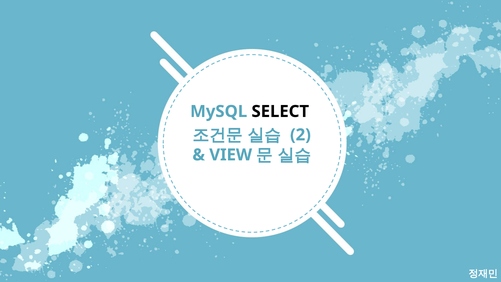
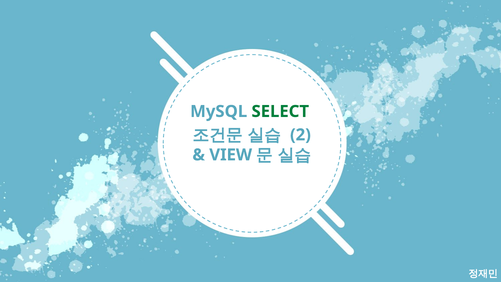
SELECT colour: black -> green (280, 111)
